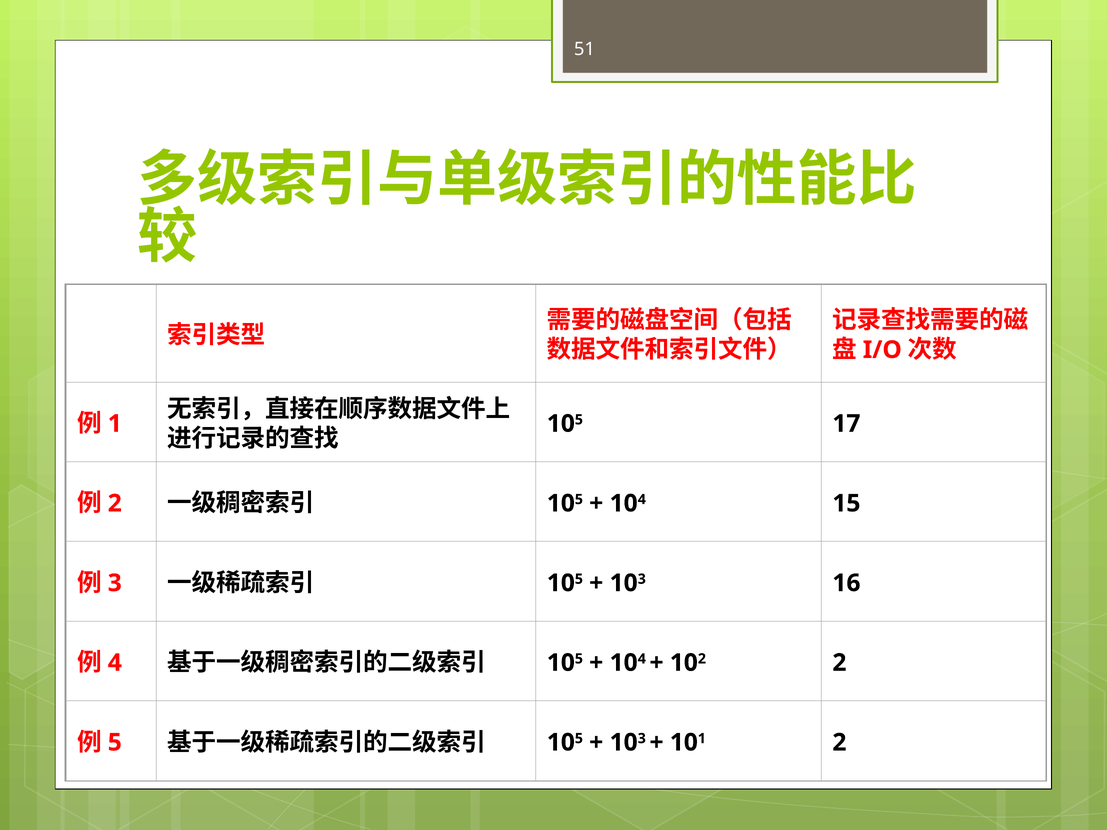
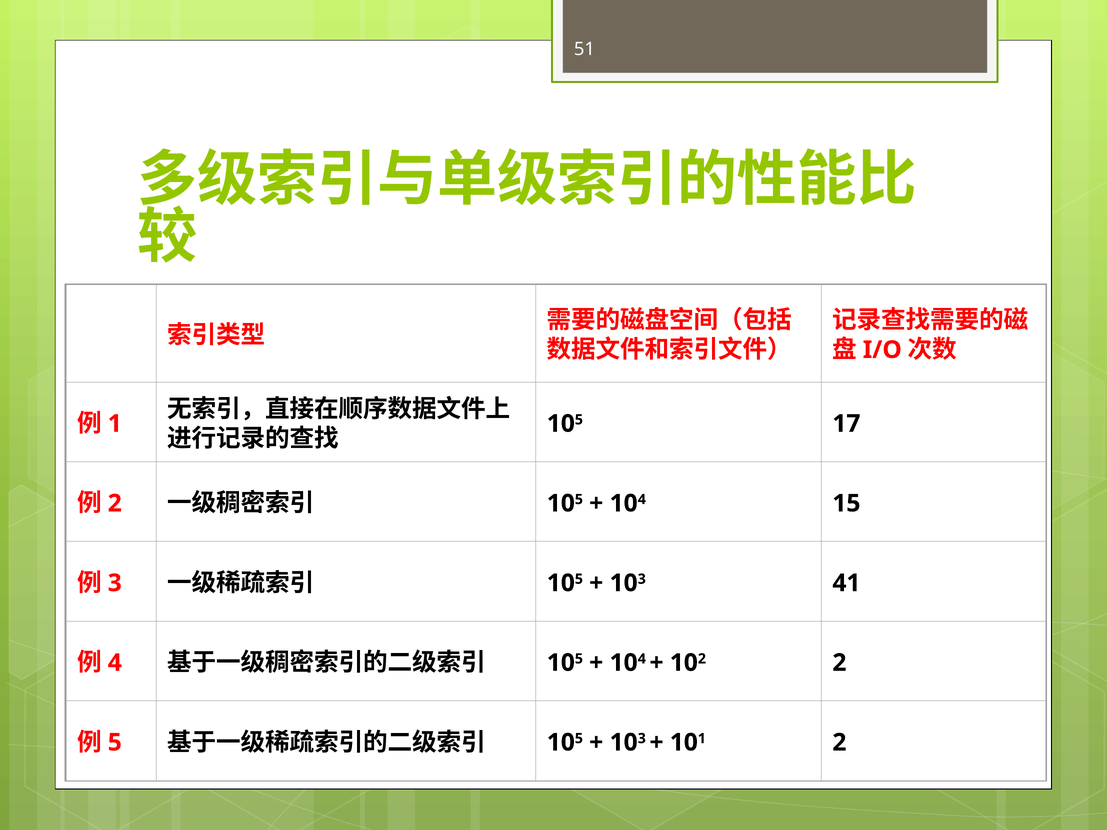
16: 16 -> 41 (846, 583)
